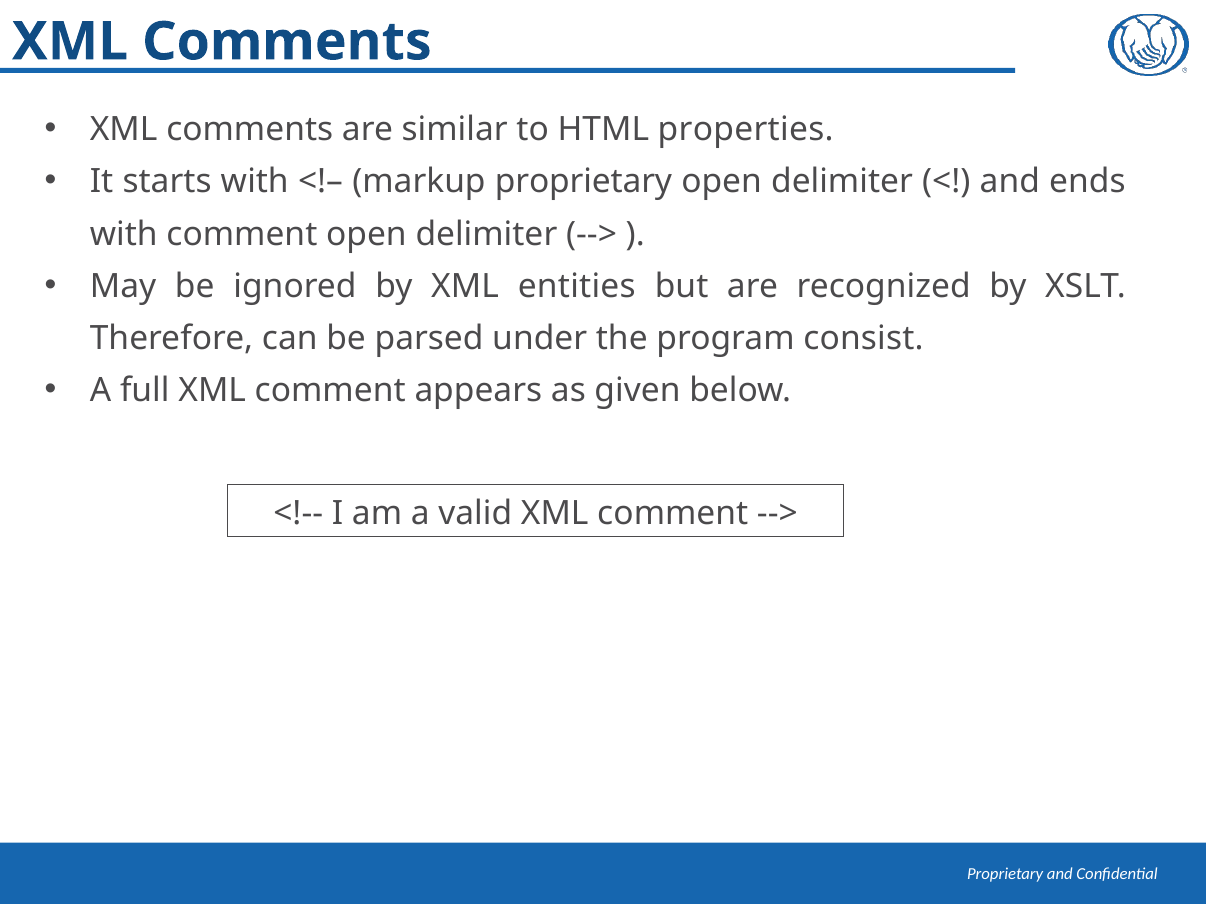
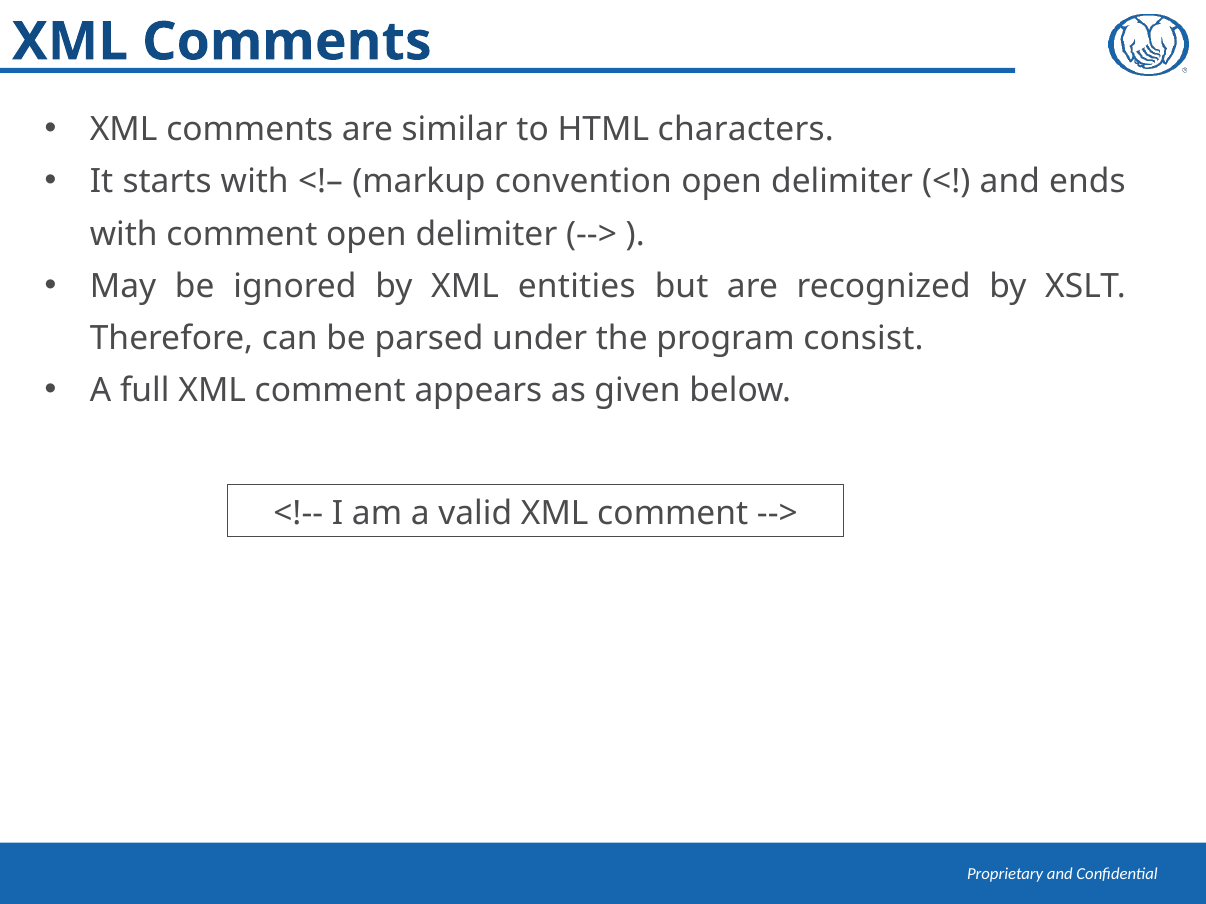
properties: properties -> characters (746, 130)
markup proprietary: proprietary -> convention (583, 182)
